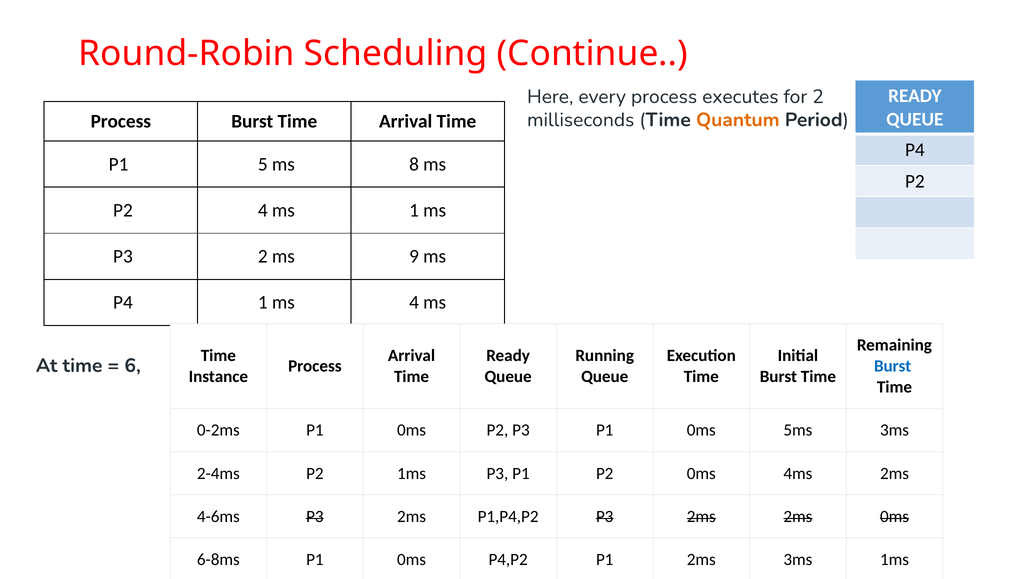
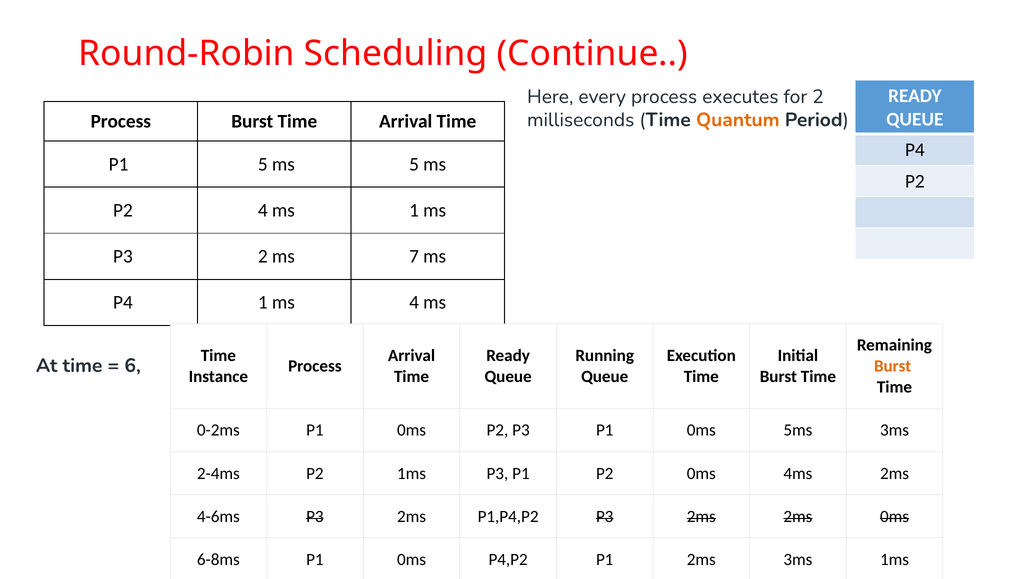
ms 8: 8 -> 5 (414, 164)
9: 9 -> 7 (414, 256)
Burst colour: blue -> orange (893, 366)
